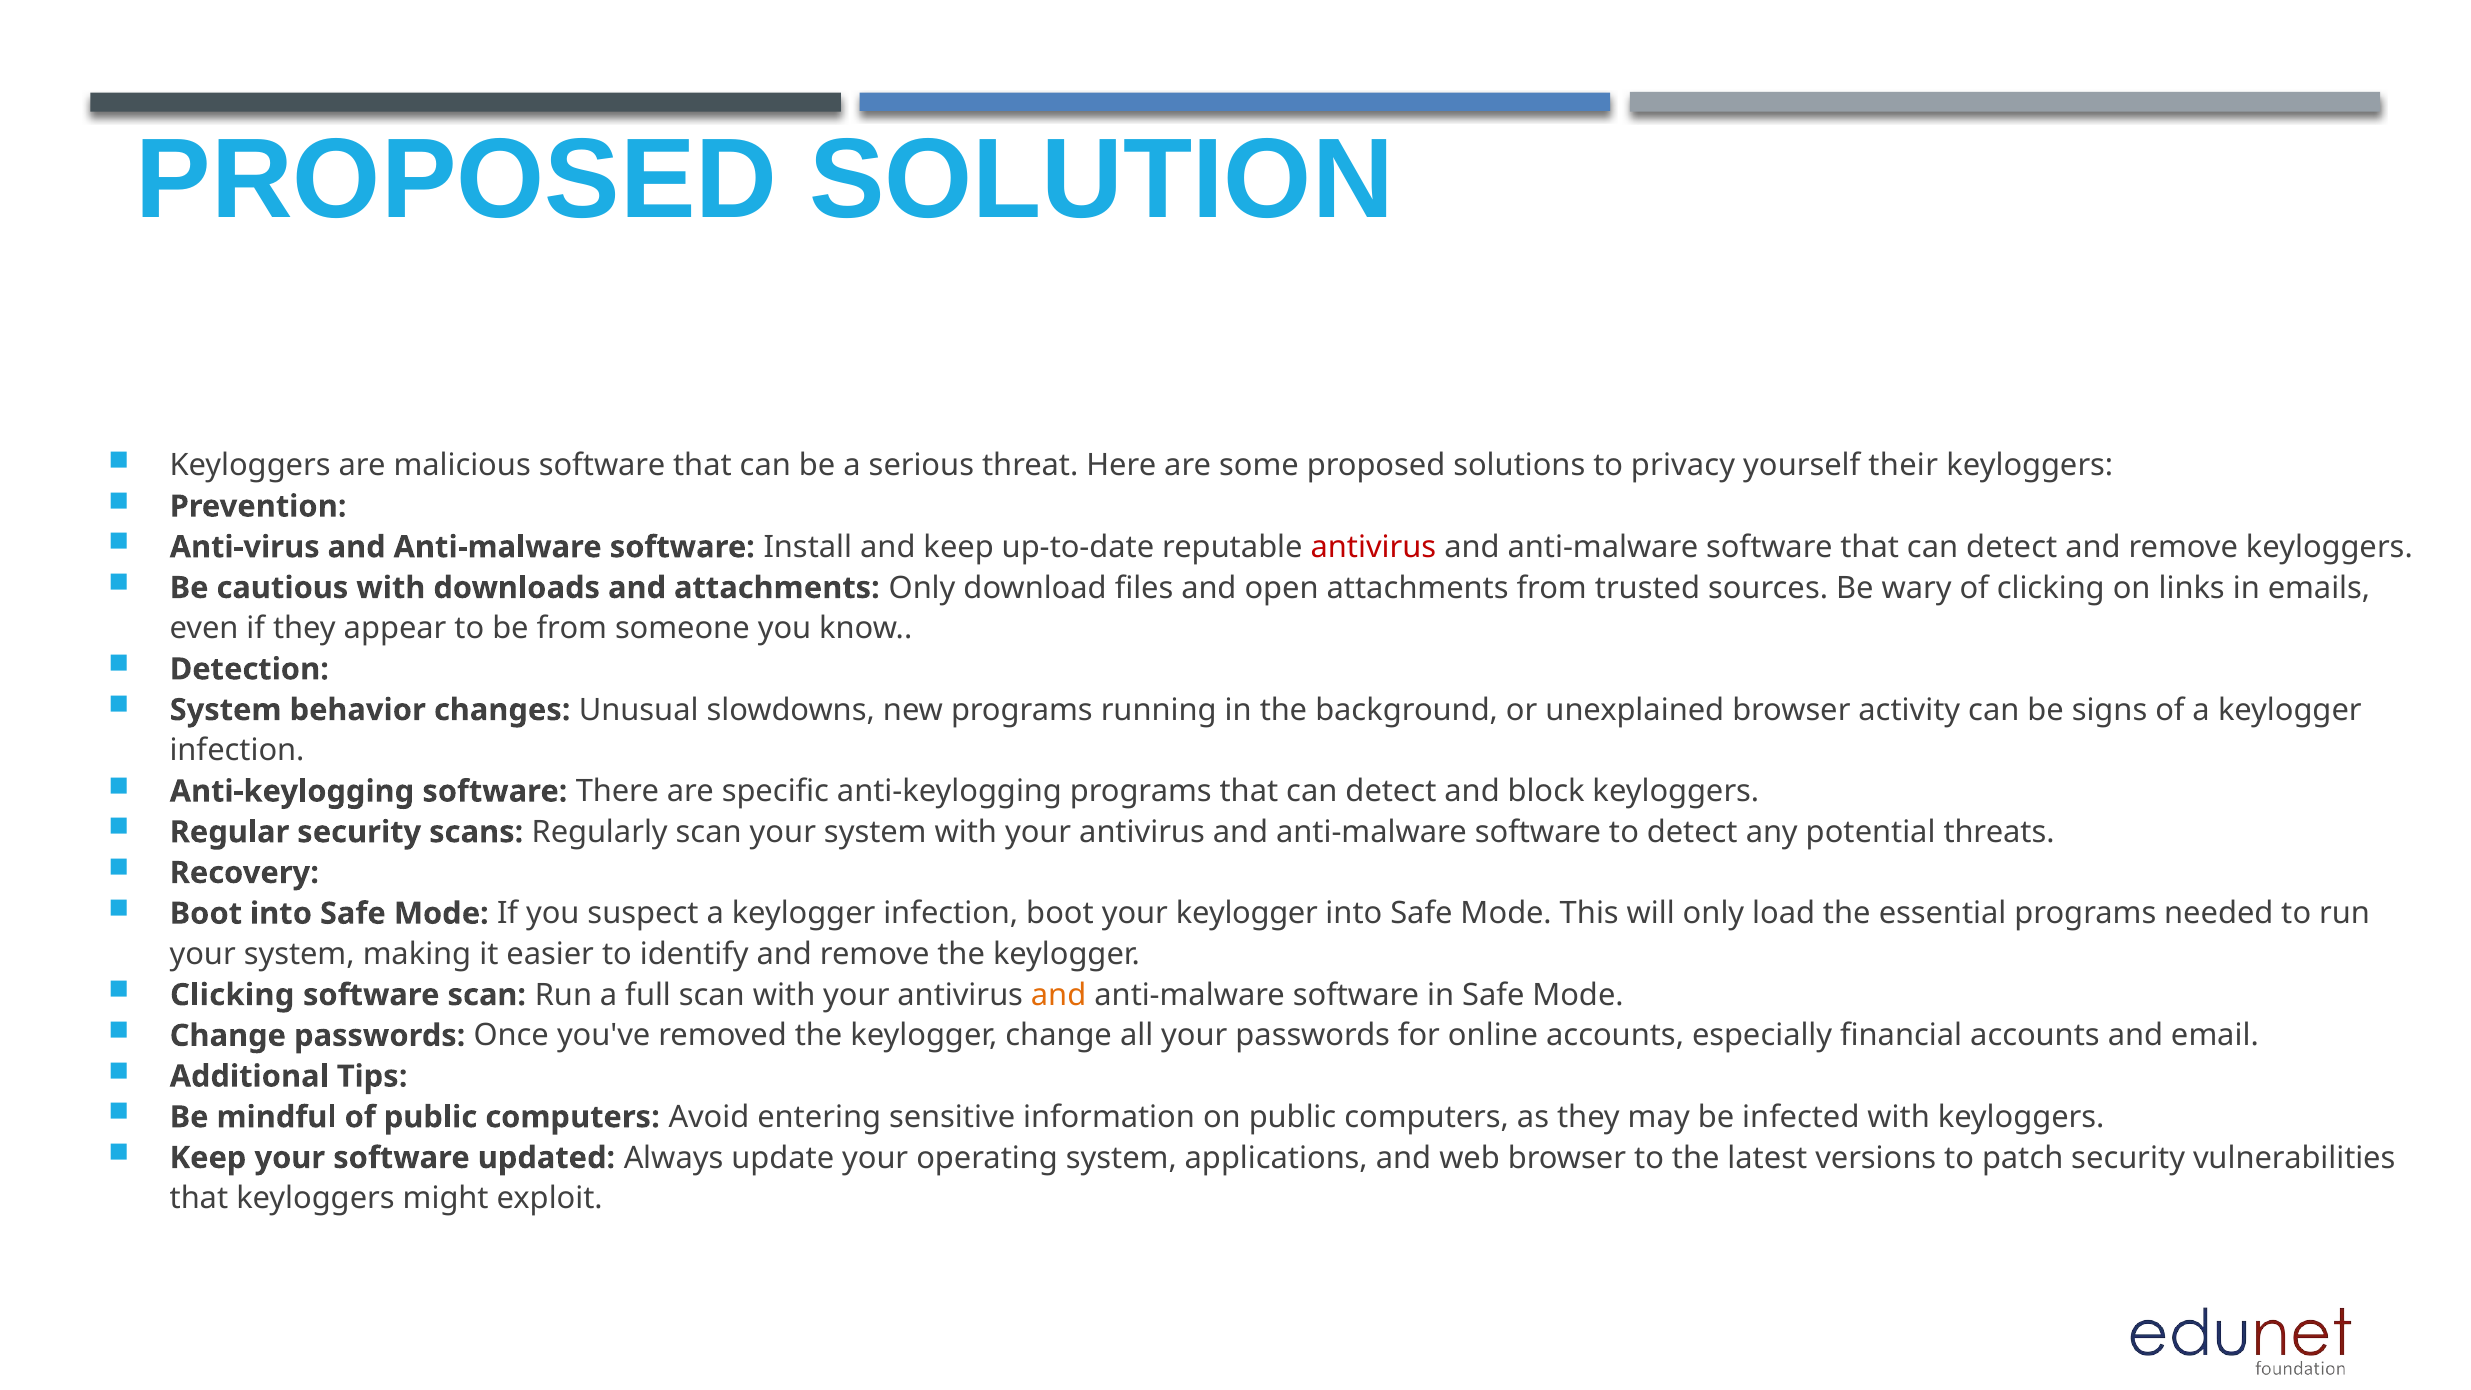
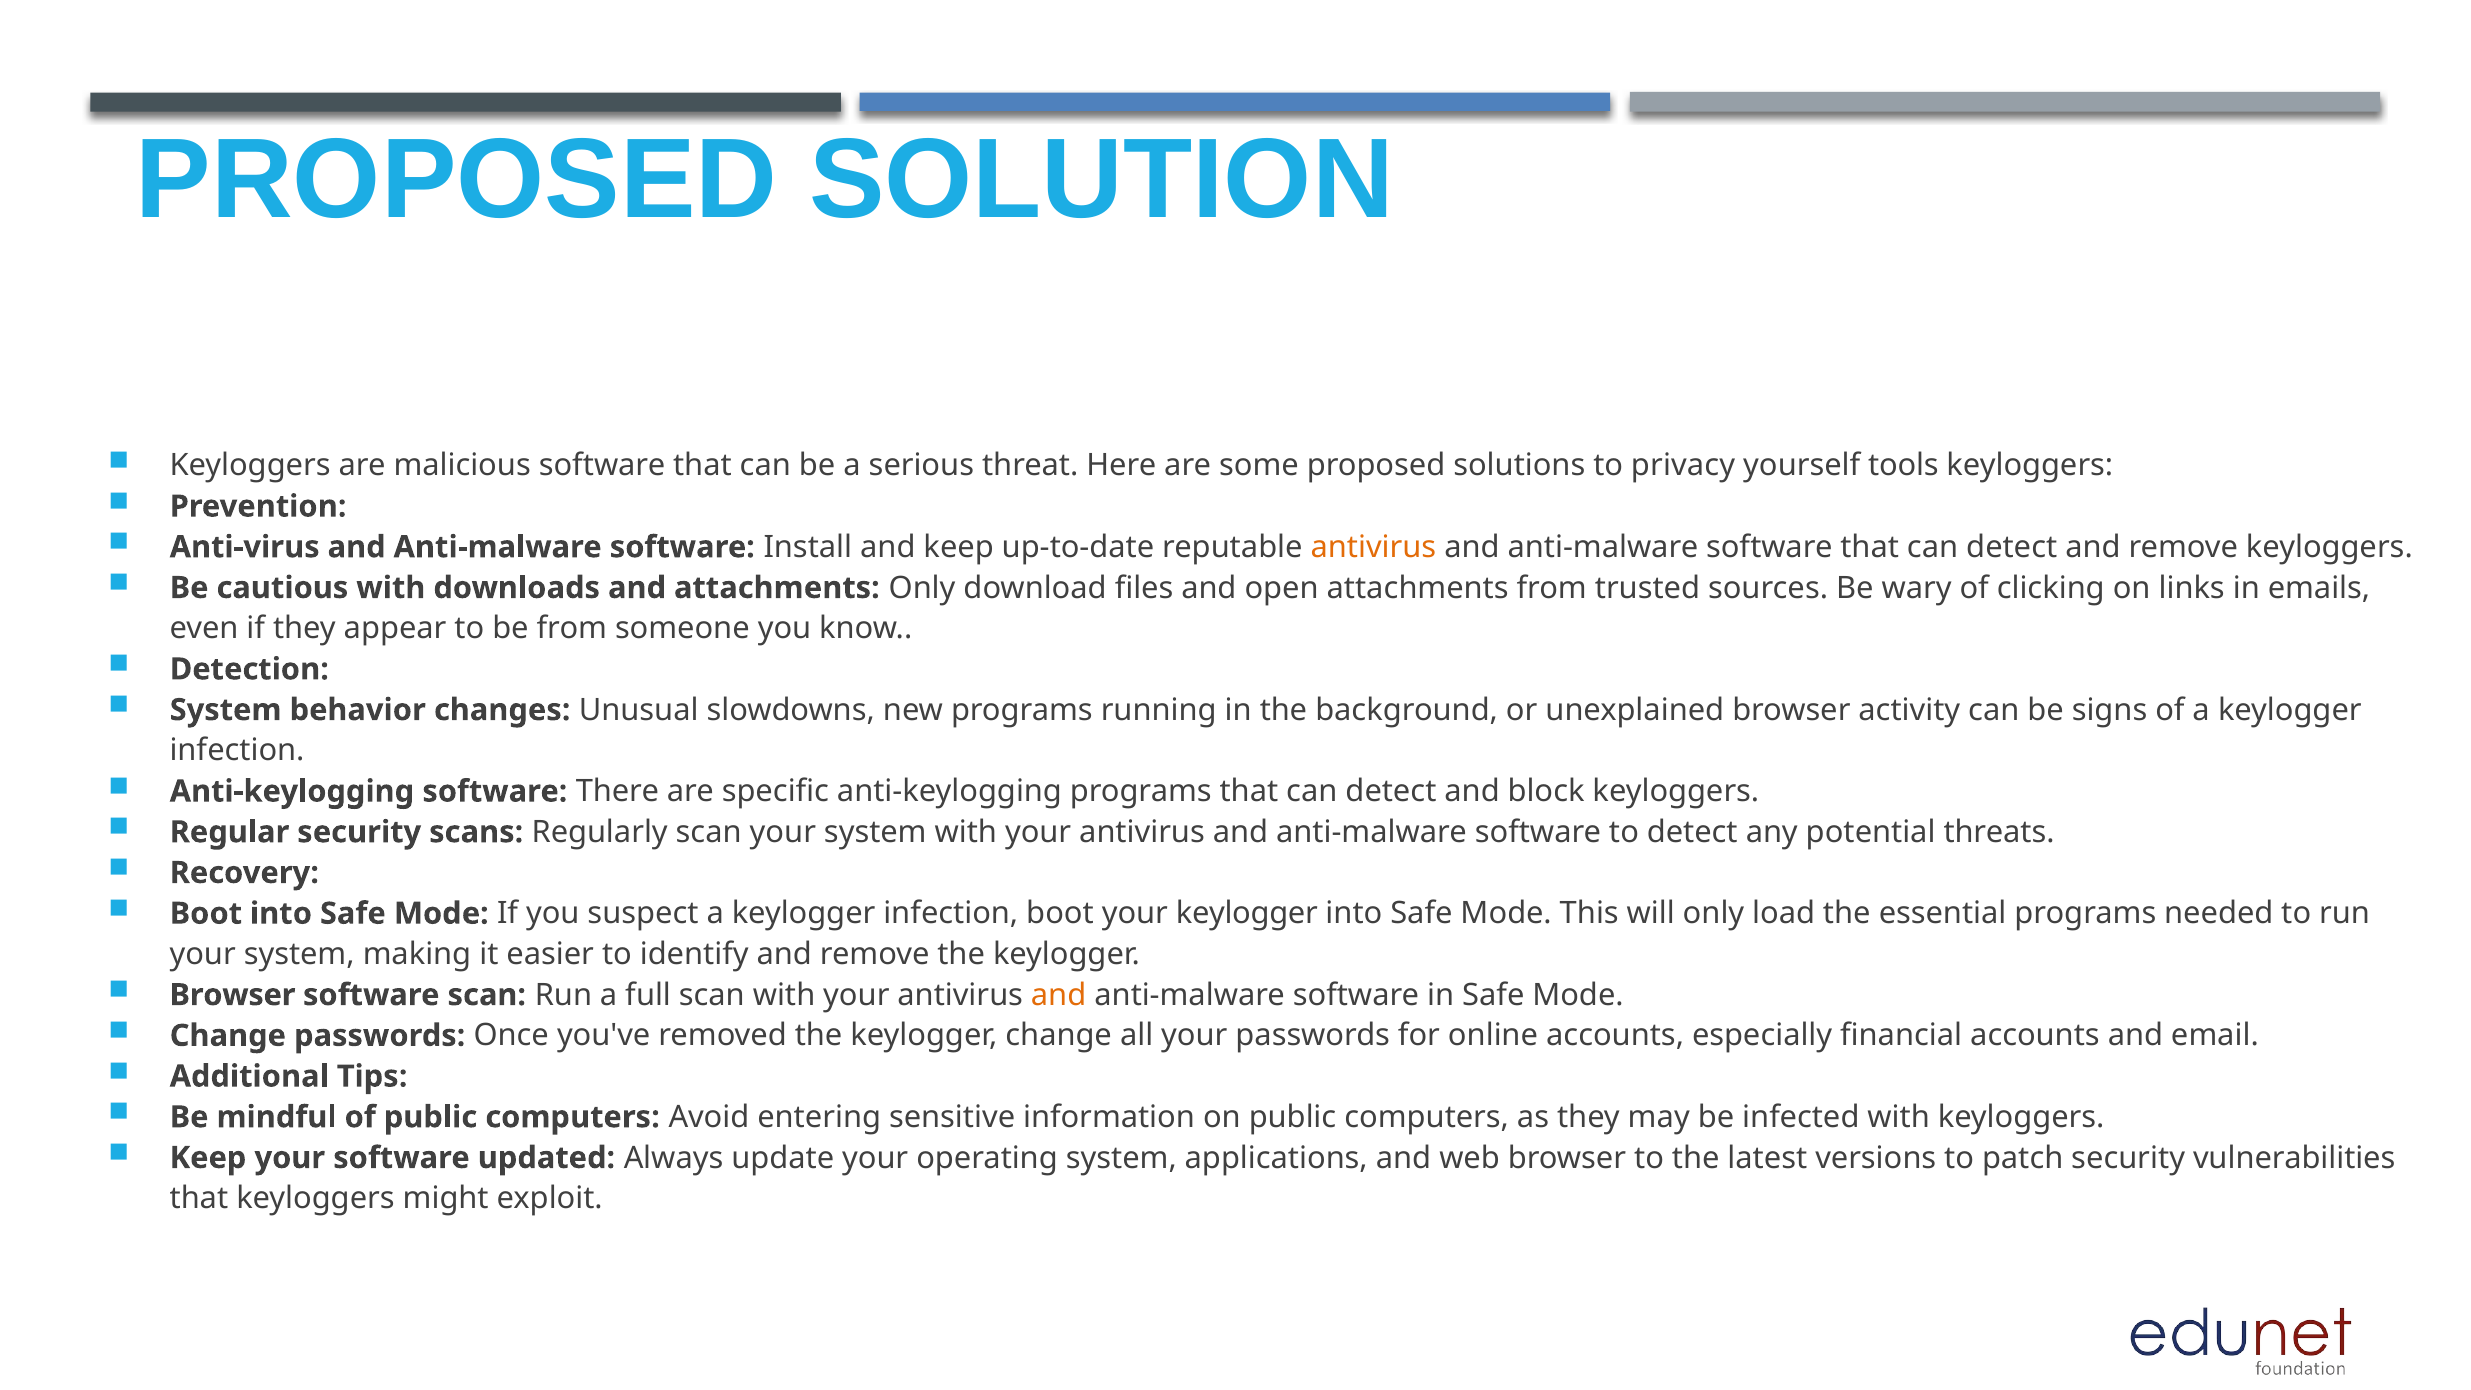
their: their -> tools (1903, 466)
antivirus colour: red -> orange (1373, 547)
Clicking: Clicking -> Browser (232, 995)
